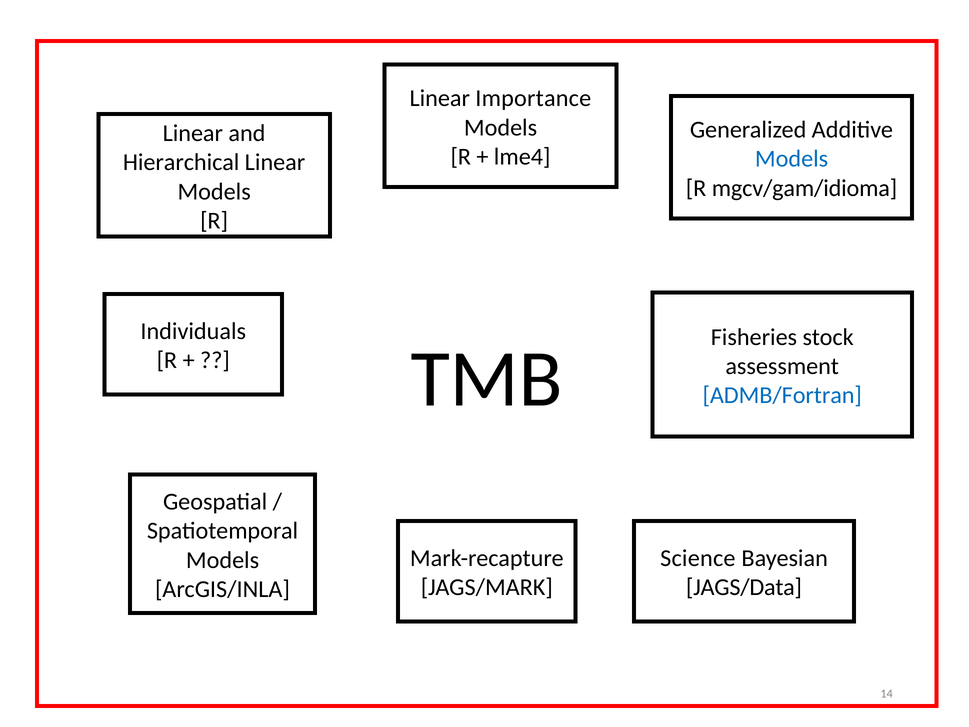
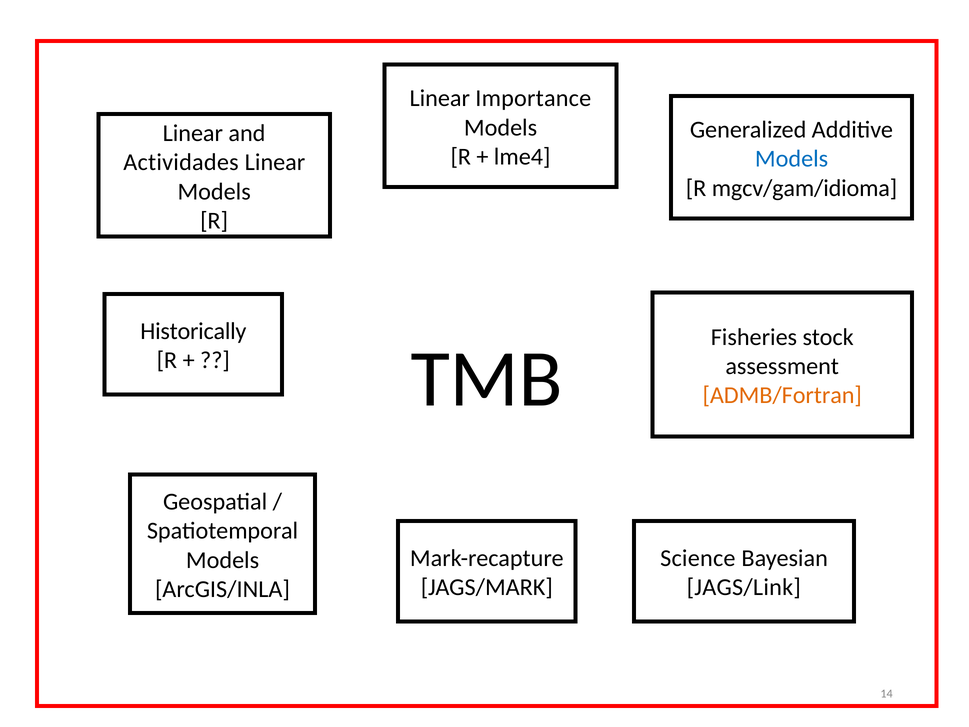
Hierarchical: Hierarchical -> Actividades (181, 162)
Individuals: Individuals -> Historically (193, 331)
ADMB/Fortran colour: blue -> orange (782, 395)
JAGS/Data: JAGS/Data -> JAGS/Link (744, 587)
